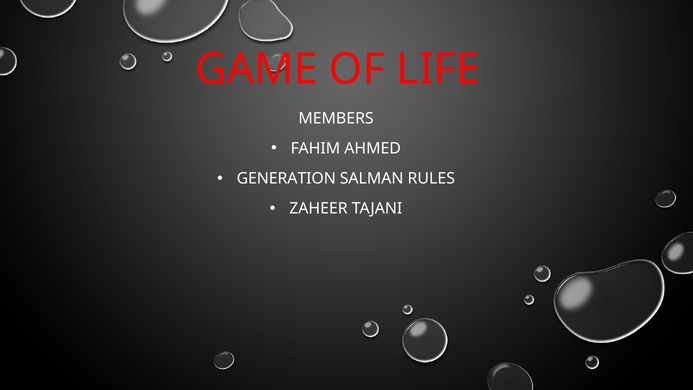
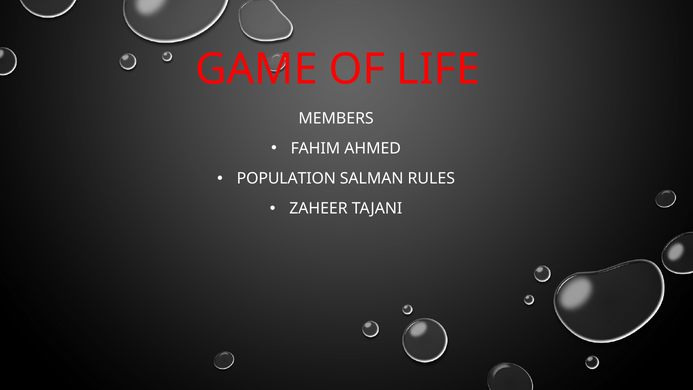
GENERATION: GENERATION -> POPULATION (286, 179)
